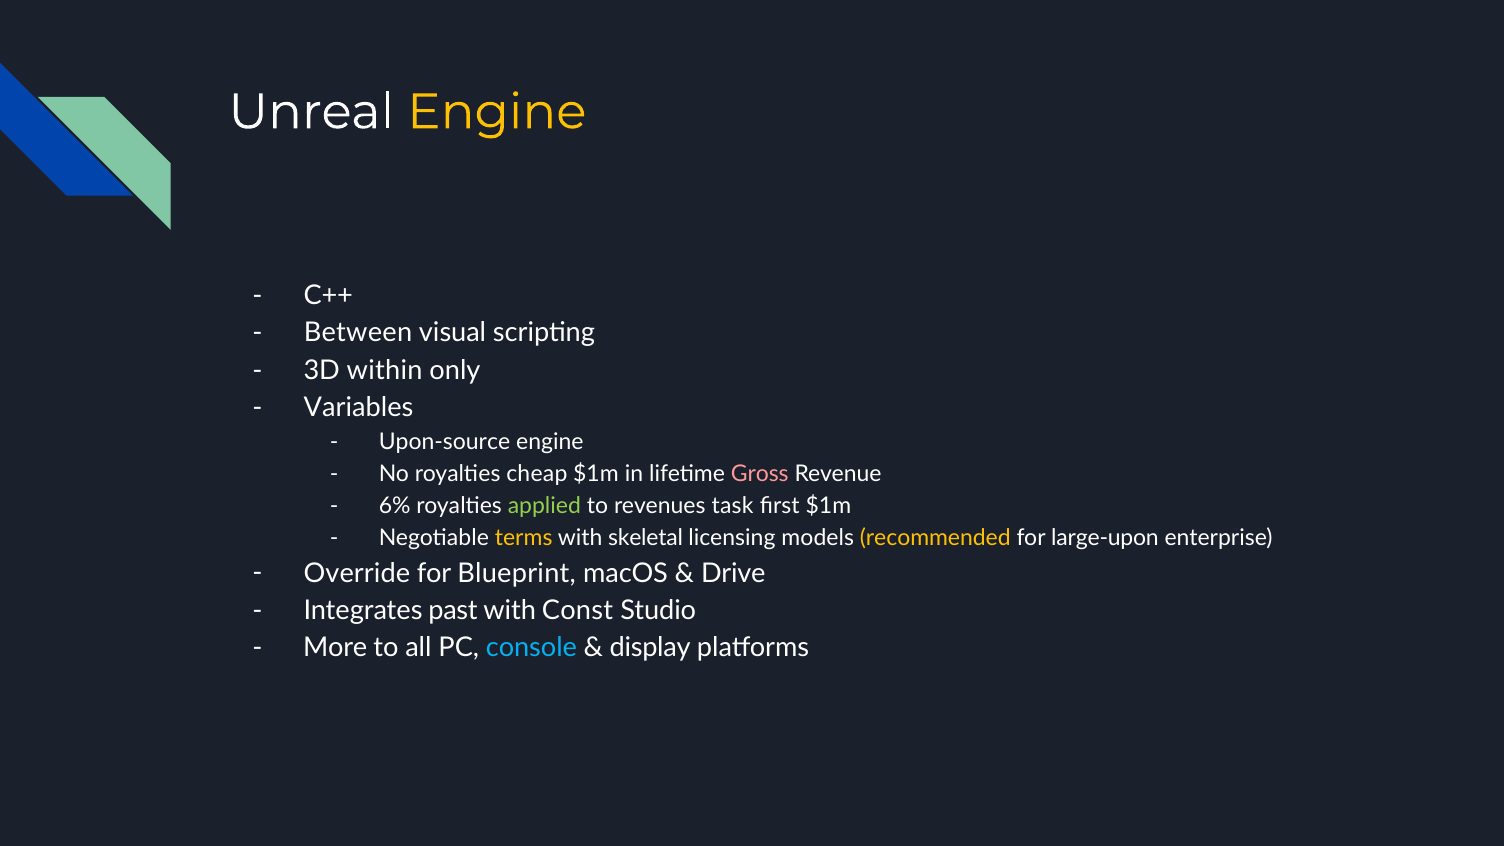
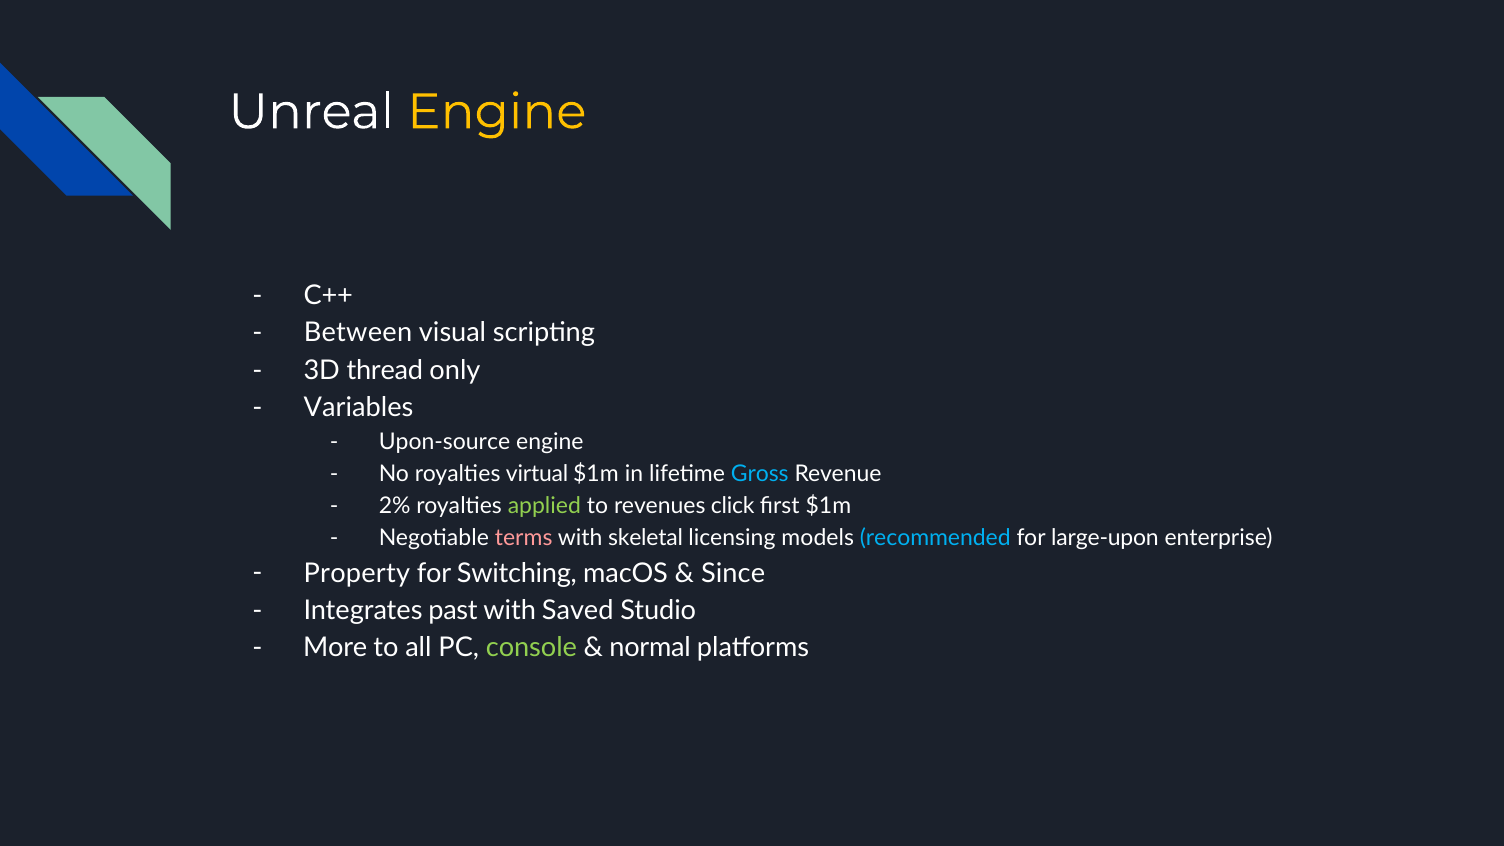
within: within -> thread (385, 370)
cheap: cheap -> virtual (537, 474)
Gross colour: pink -> light blue (760, 474)
6%: 6% -> 2% (395, 506)
task: task -> click (733, 506)
terms colour: yellow -> pink (524, 538)
recommended colour: yellow -> light blue (935, 538)
Override: Override -> Property (357, 573)
Blueprint: Blueprint -> Switching (517, 573)
Drive: Drive -> Since (733, 573)
Const: Const -> Saved (578, 611)
console colour: light blue -> light green (531, 648)
display: display -> normal (650, 648)
